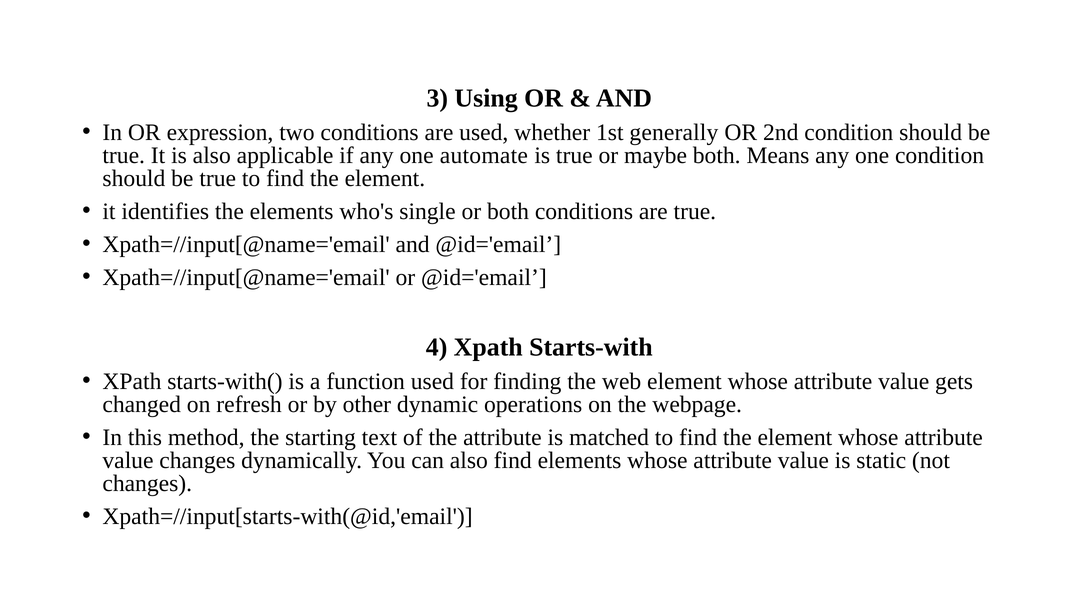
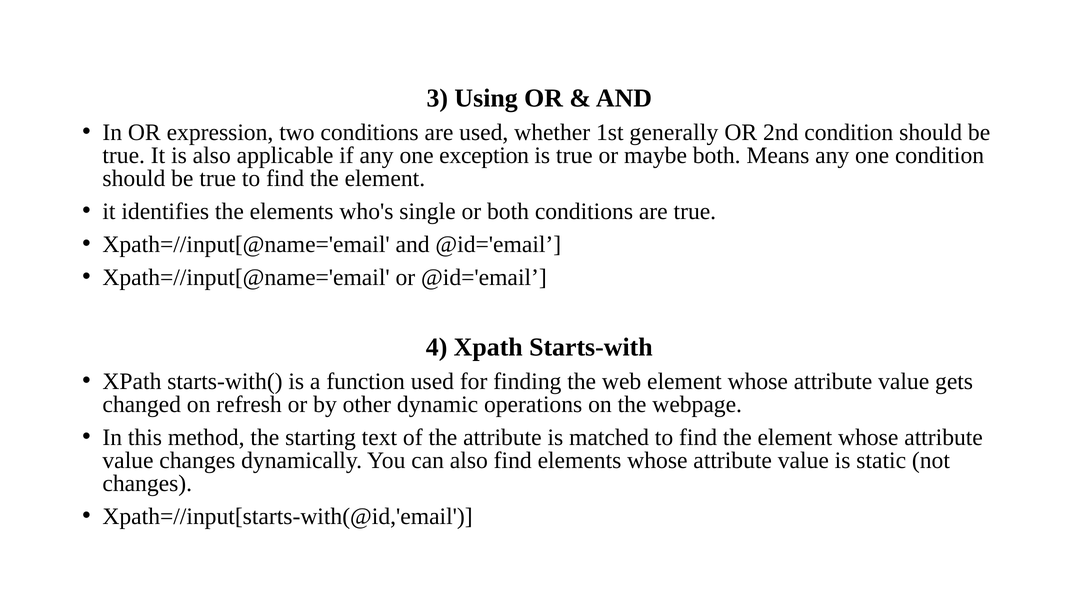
automate: automate -> exception (484, 155)
